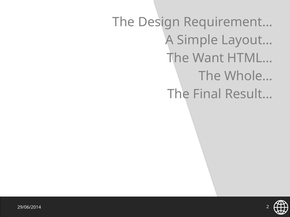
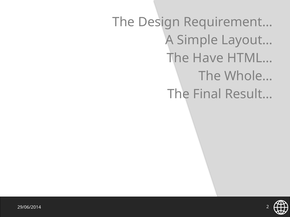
Want: Want -> Have (208, 58)
